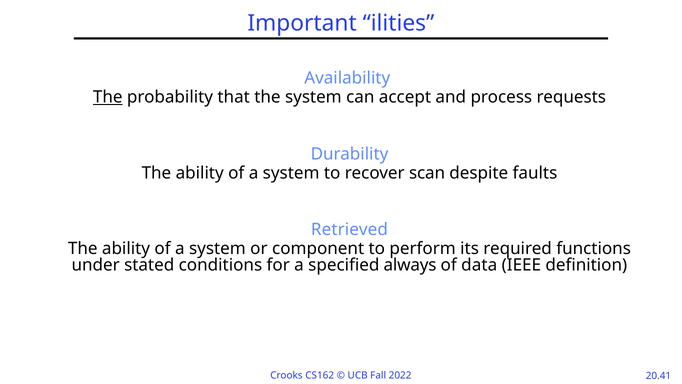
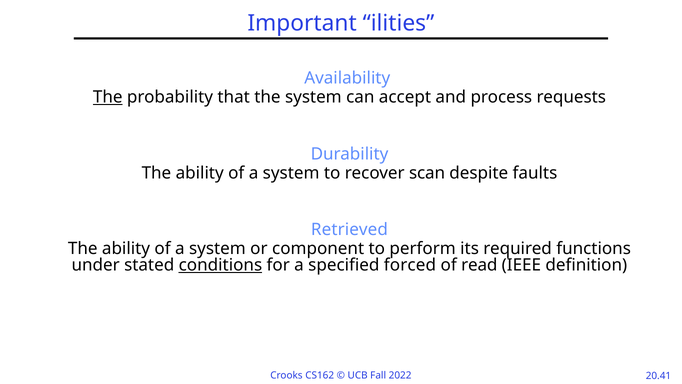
conditions underline: none -> present (220, 265)
always: always -> forced (410, 265)
data: data -> read (479, 265)
